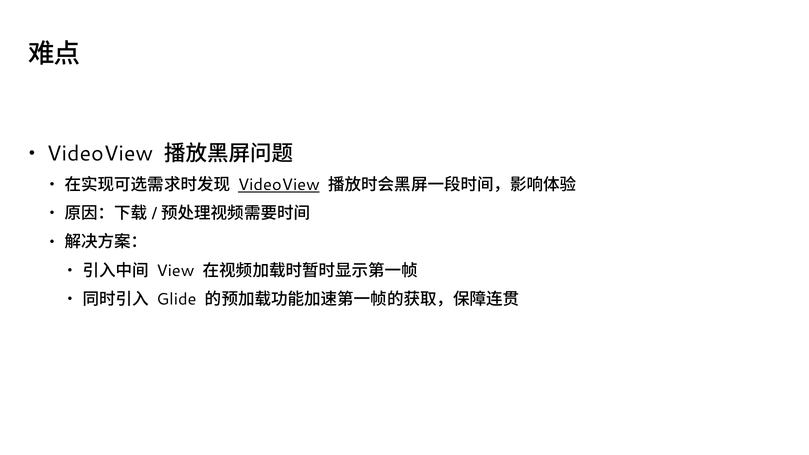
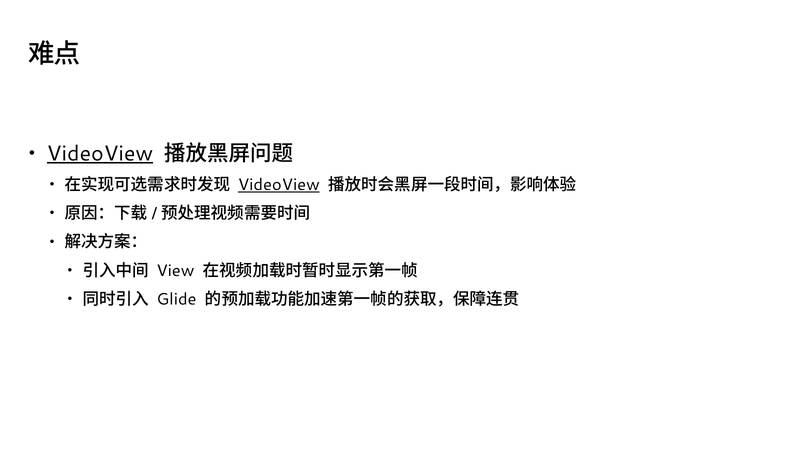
VideoView underline: none -> present (100, 154)
